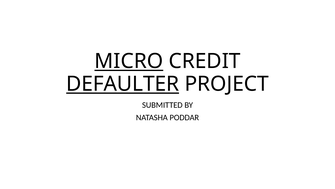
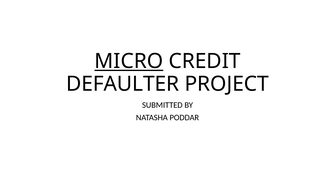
DEFAULTER underline: present -> none (123, 84)
